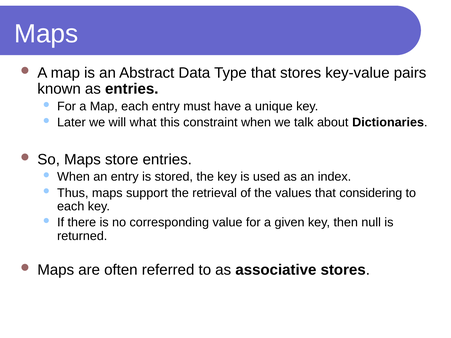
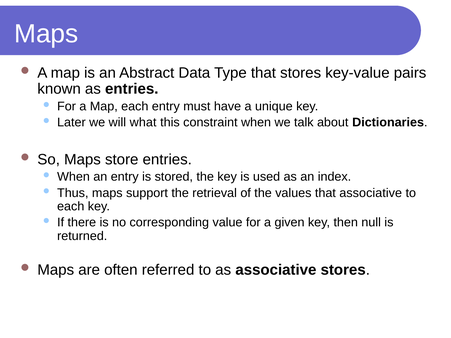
that considering: considering -> associative (371, 193)
